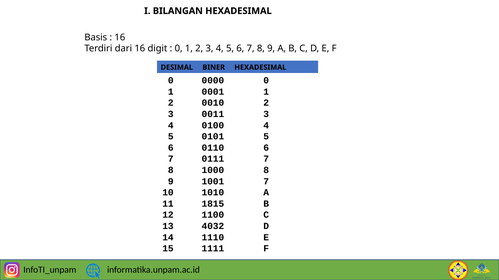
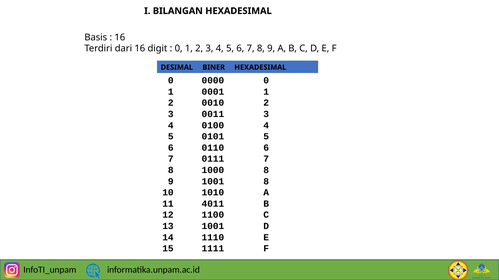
1001 7: 7 -> 8 (266, 182)
1815: 1815 -> 4011 (213, 204)
13 4032: 4032 -> 1001 (213, 227)
